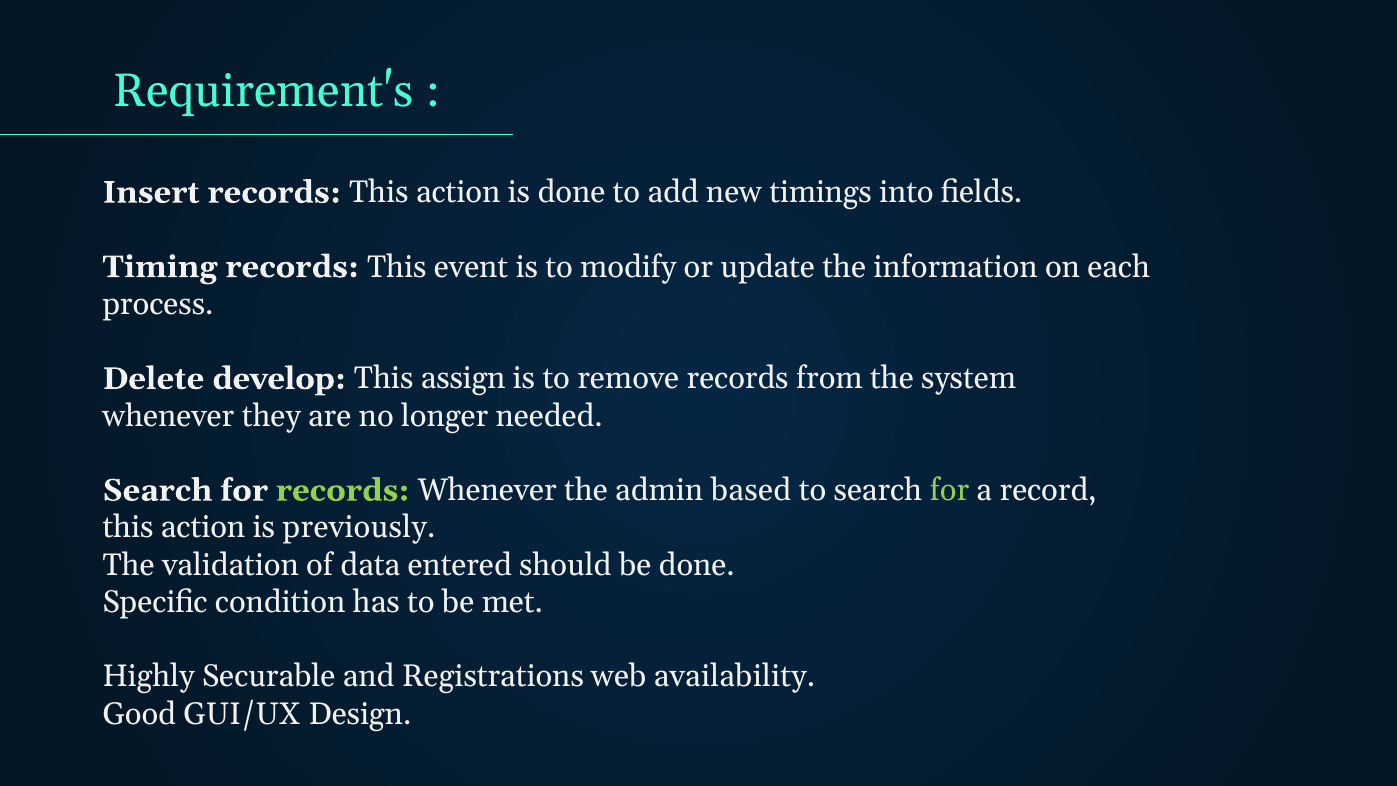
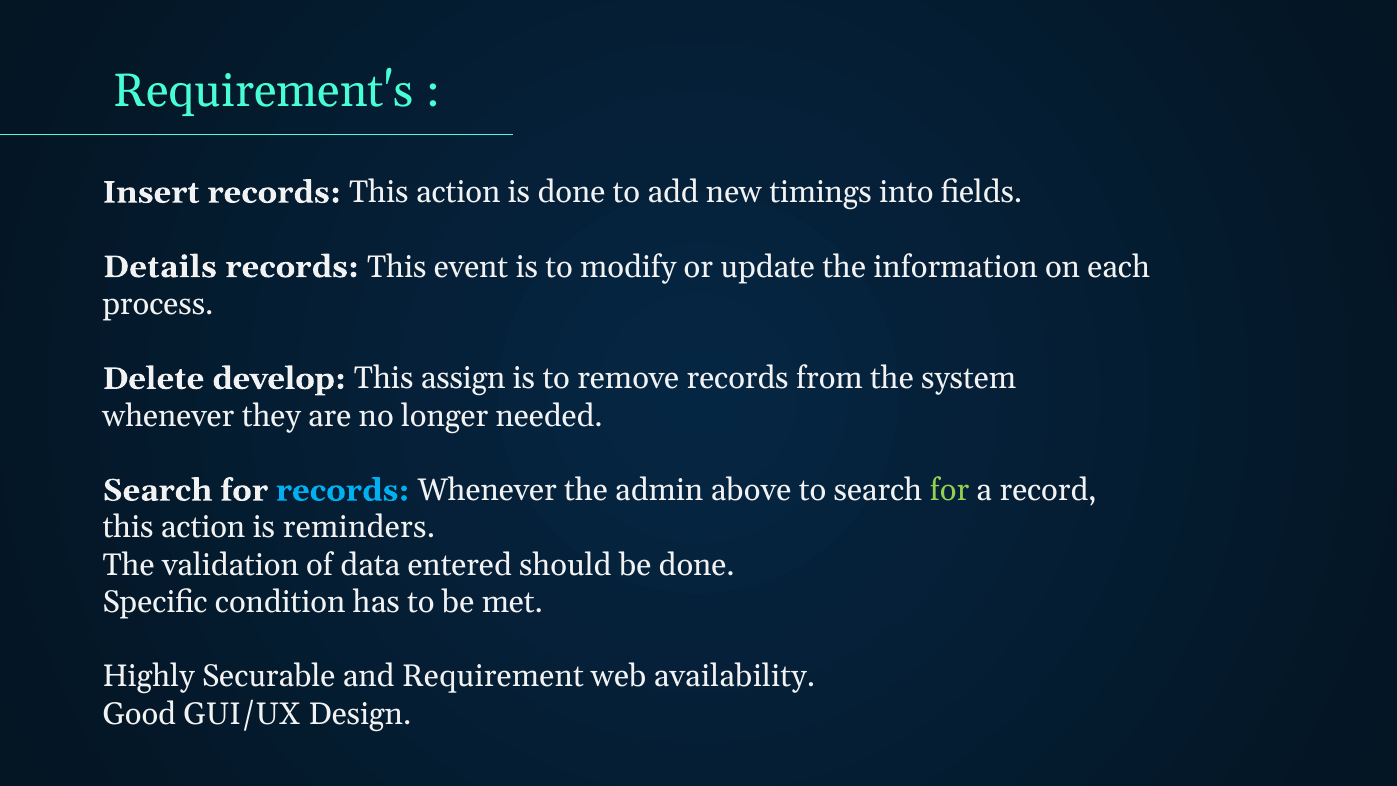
Timing: Timing -> Details (160, 267)
records colour: light green -> light blue (343, 490)
based: based -> above (751, 490)
previously: previously -> reminders (359, 527)
Registrations: Registrations -> Requirement (493, 676)
